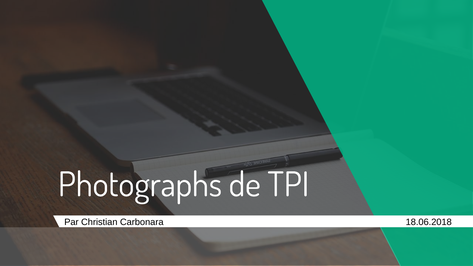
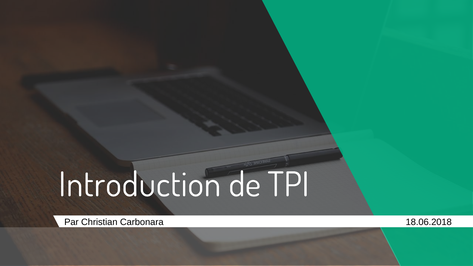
Photographs: Photographs -> Introduction (140, 185)
